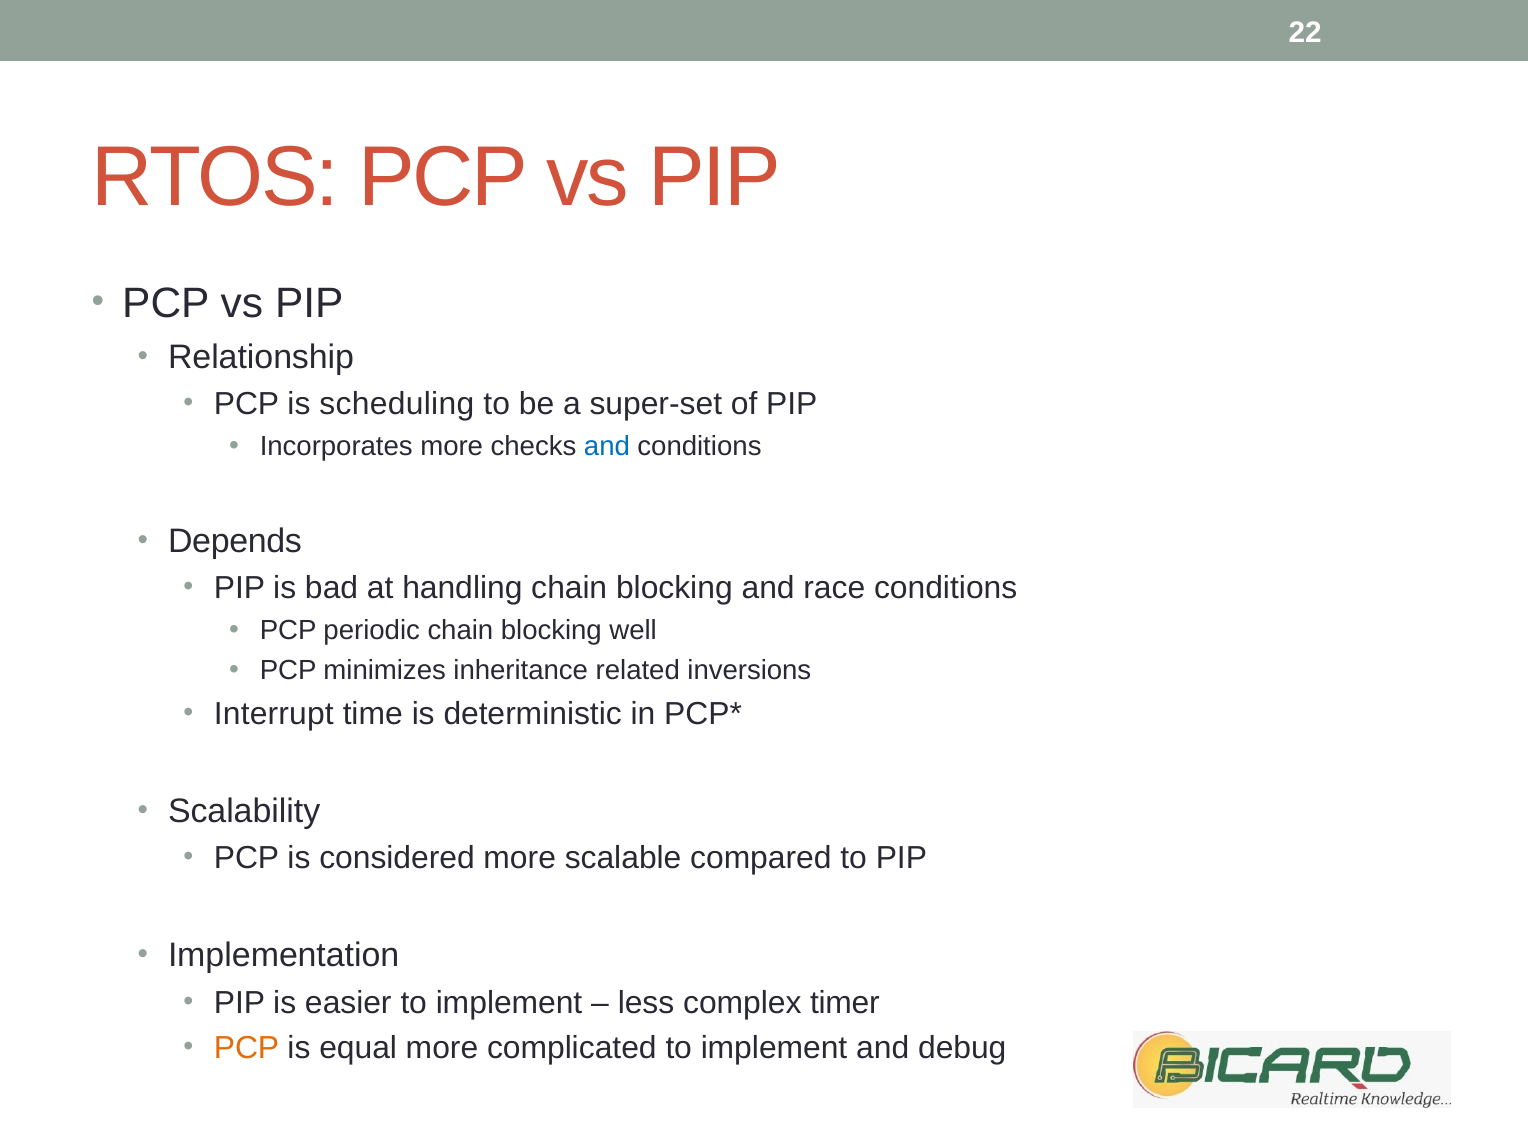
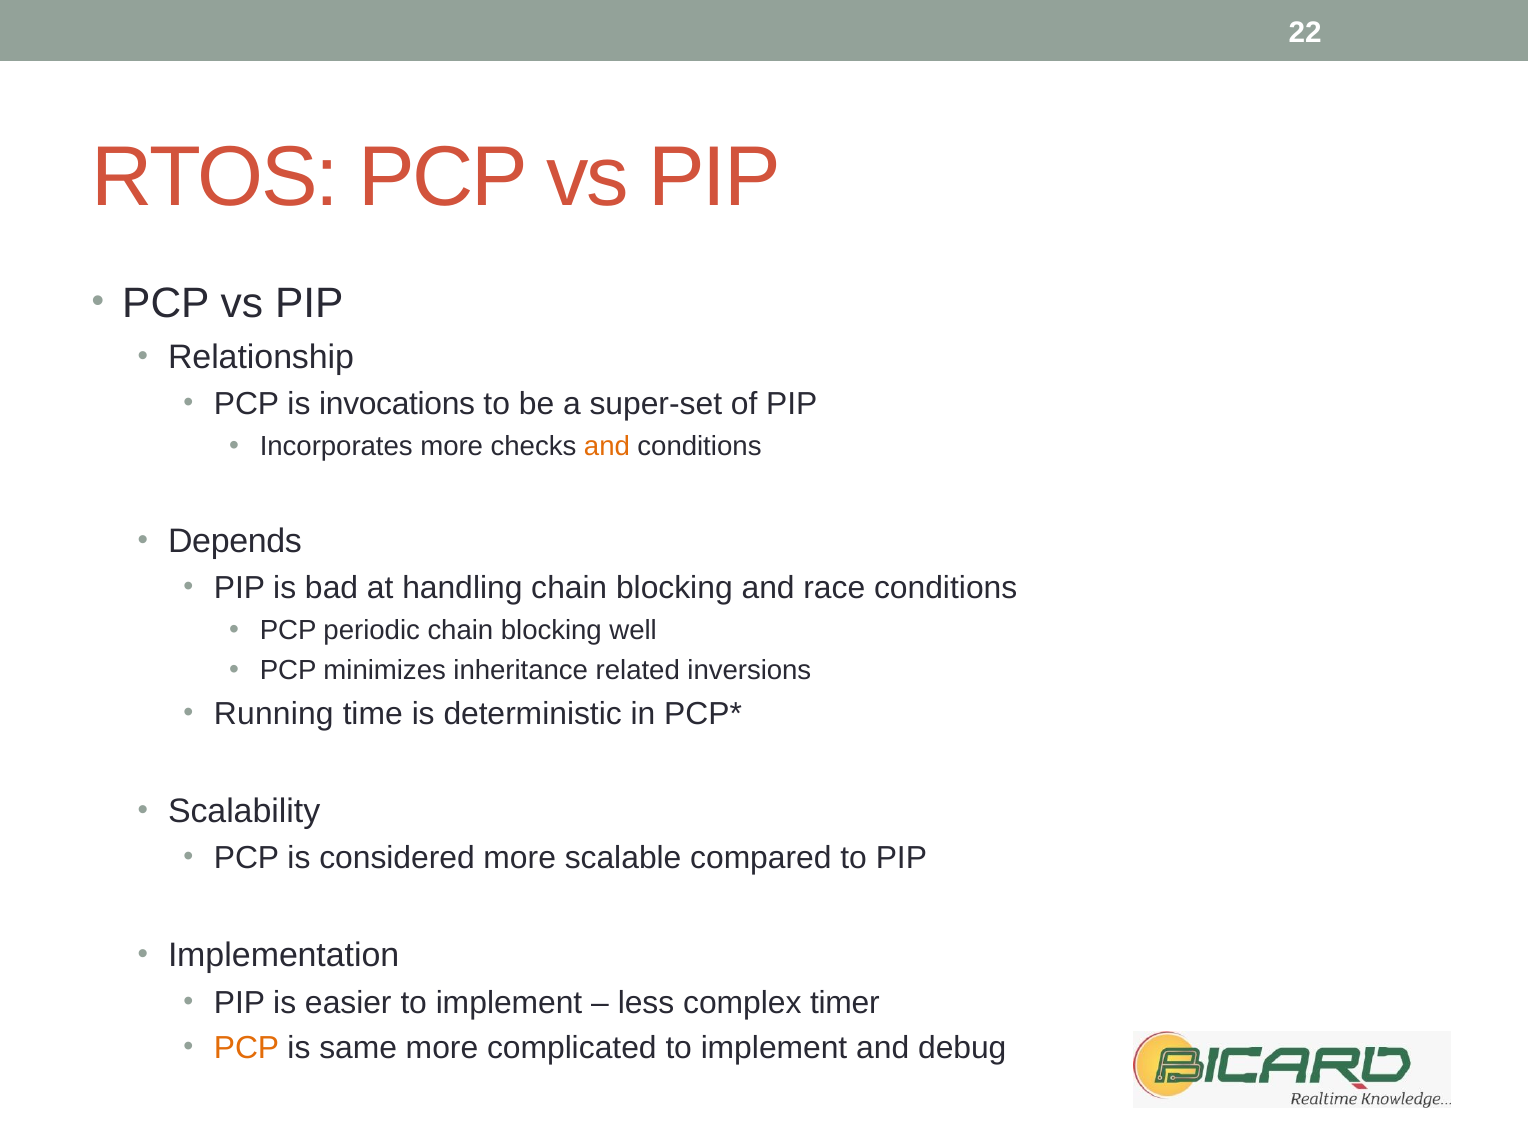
scheduling: scheduling -> invocations (397, 404)
and colour: blue -> orange (607, 446)
Interrupt: Interrupt -> Running (274, 714)
equal: equal -> same (358, 1048)
